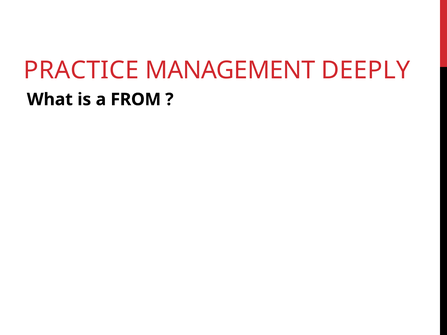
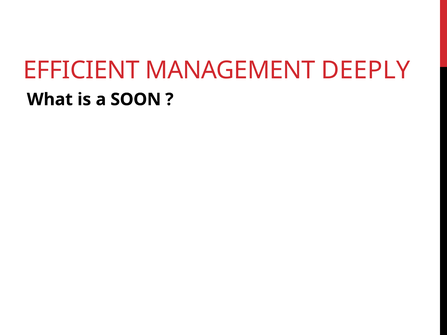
PRACTICE: PRACTICE -> EFFICIENT (81, 70)
FROM: FROM -> SOON (136, 100)
